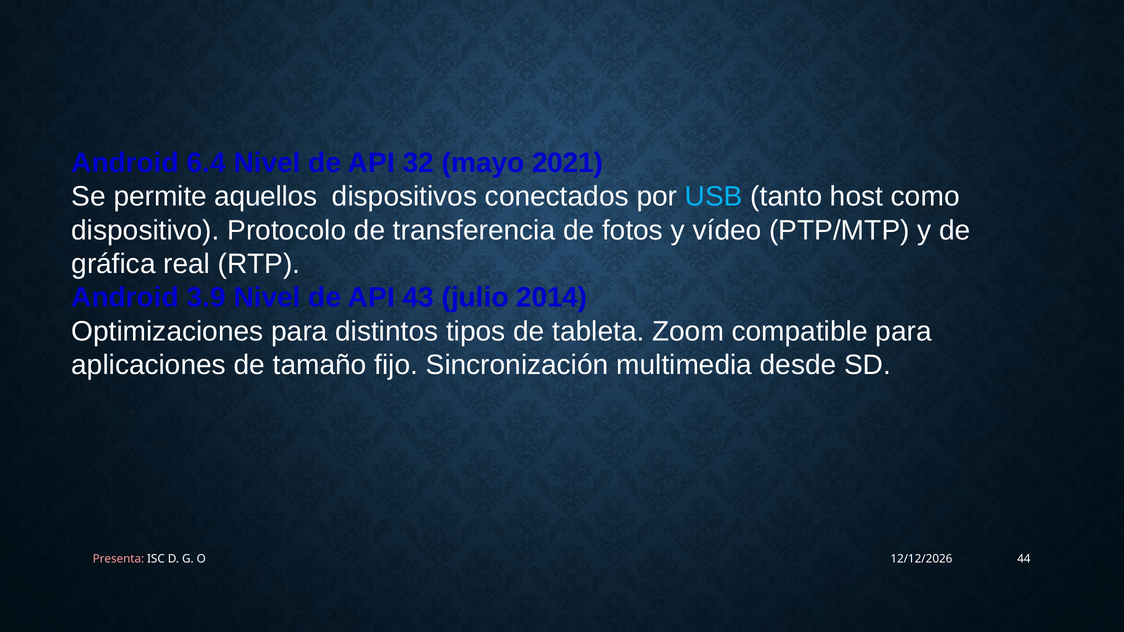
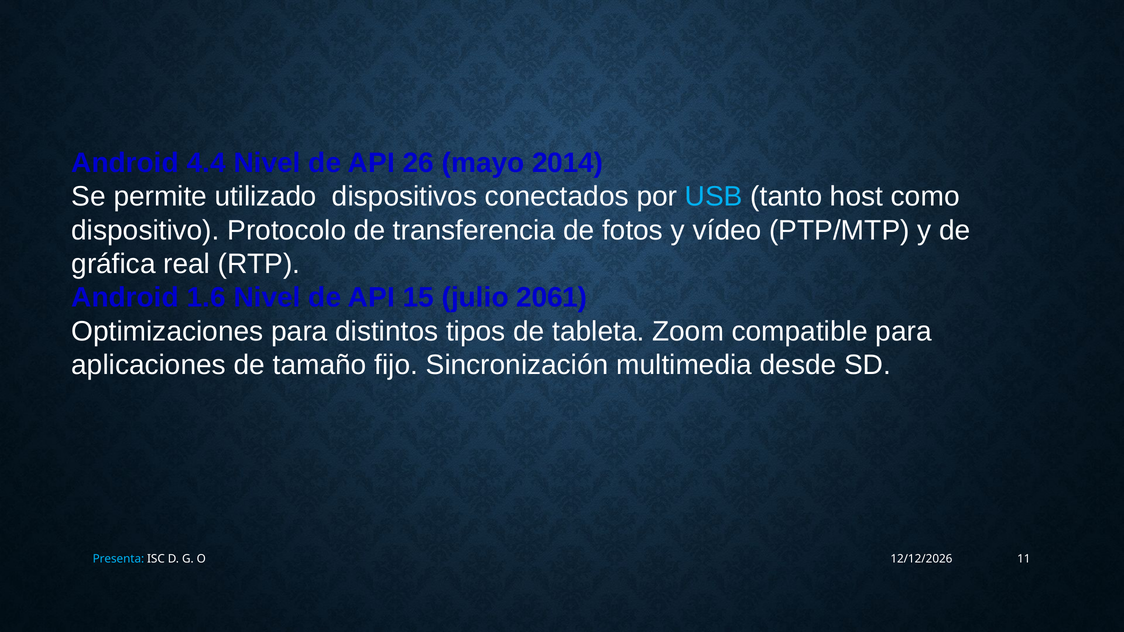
6.4: 6.4 -> 4.4 (206, 163)
32: 32 -> 26 (418, 163)
2021: 2021 -> 2014 (568, 163)
aquellos: aquellos -> utilizado (266, 197)
3.9: 3.9 -> 1.6 (206, 298)
43: 43 -> 15 (418, 298)
2014: 2014 -> 2061 (552, 298)
Presenta colour: pink -> light blue (118, 559)
44: 44 -> 11 (1024, 559)
